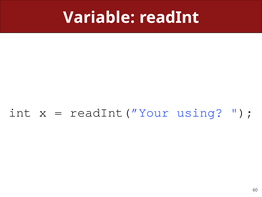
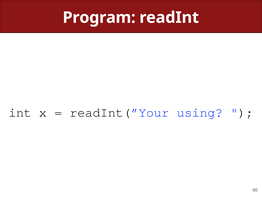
Variable: Variable -> Program (99, 17)
